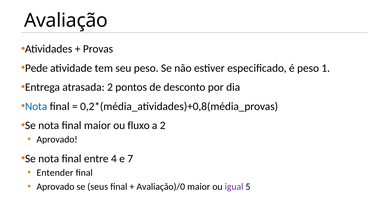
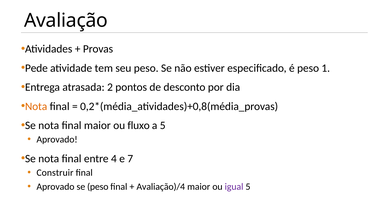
Nota colour: blue -> orange (36, 106)
a 2: 2 -> 5 (163, 126)
Entender: Entender -> Construir (55, 173)
se seus: seus -> peso (98, 187)
Avaliação)/0: Avaliação)/0 -> Avaliação)/4 (161, 187)
